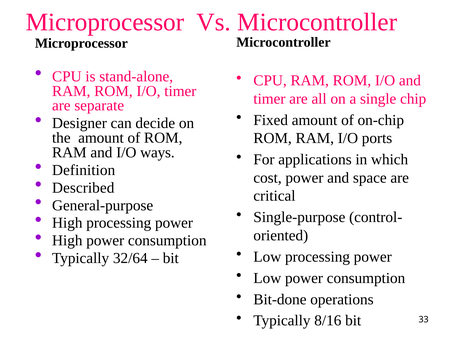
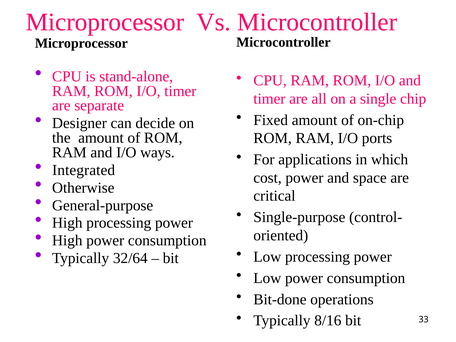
Definition: Definition -> Integrated (84, 170)
Described: Described -> Otherwise (83, 188)
